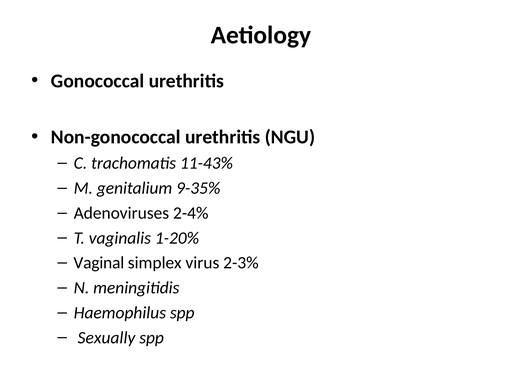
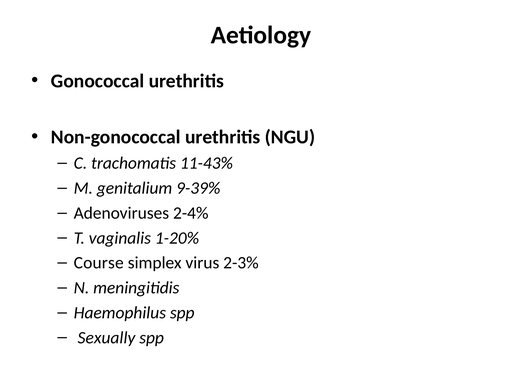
9-35%: 9-35% -> 9-39% (198, 188)
Vaginal: Vaginal -> Course (99, 263)
